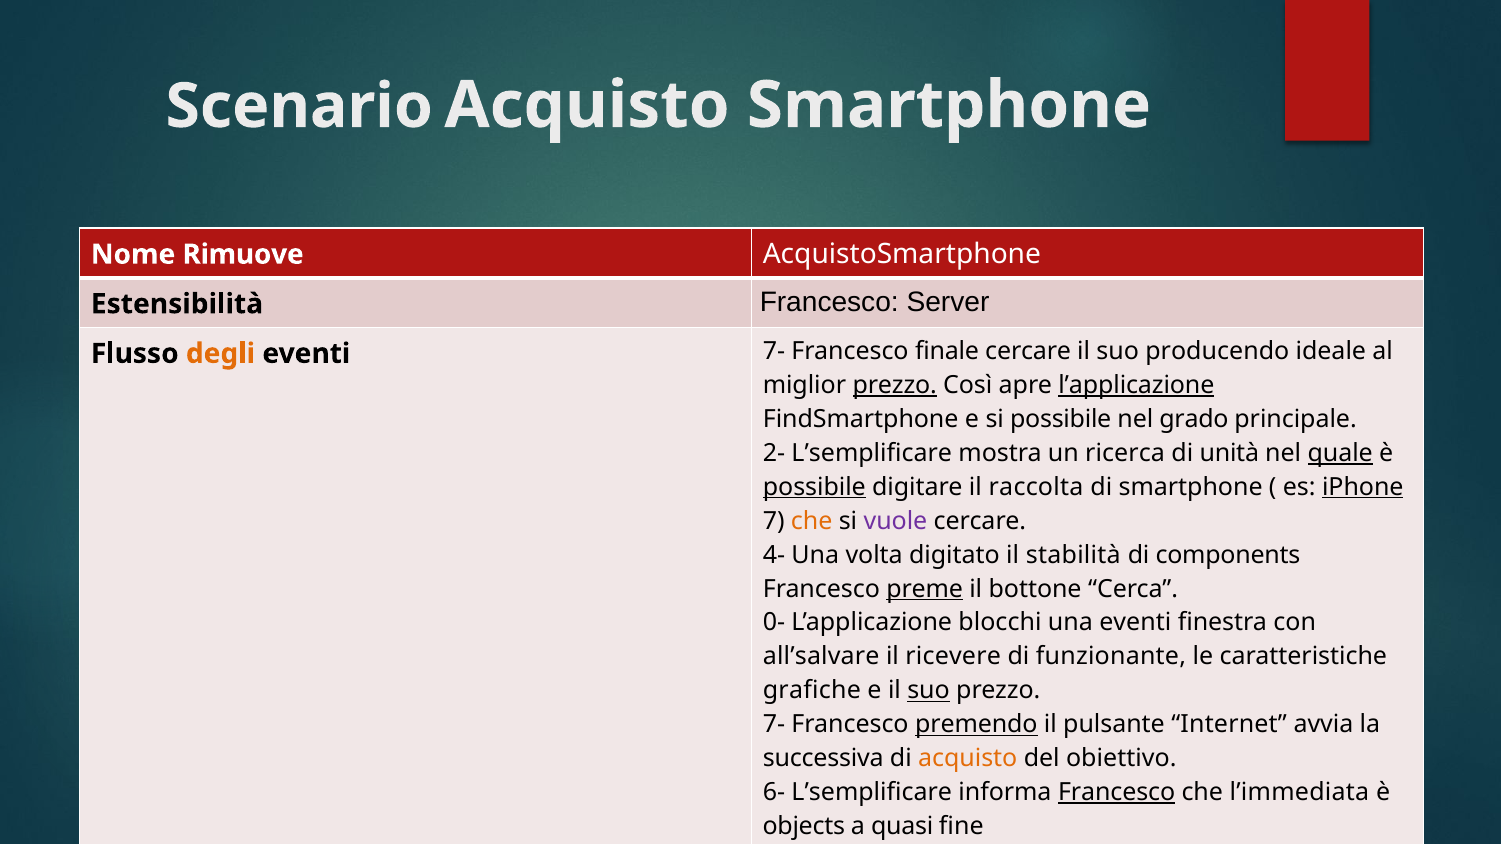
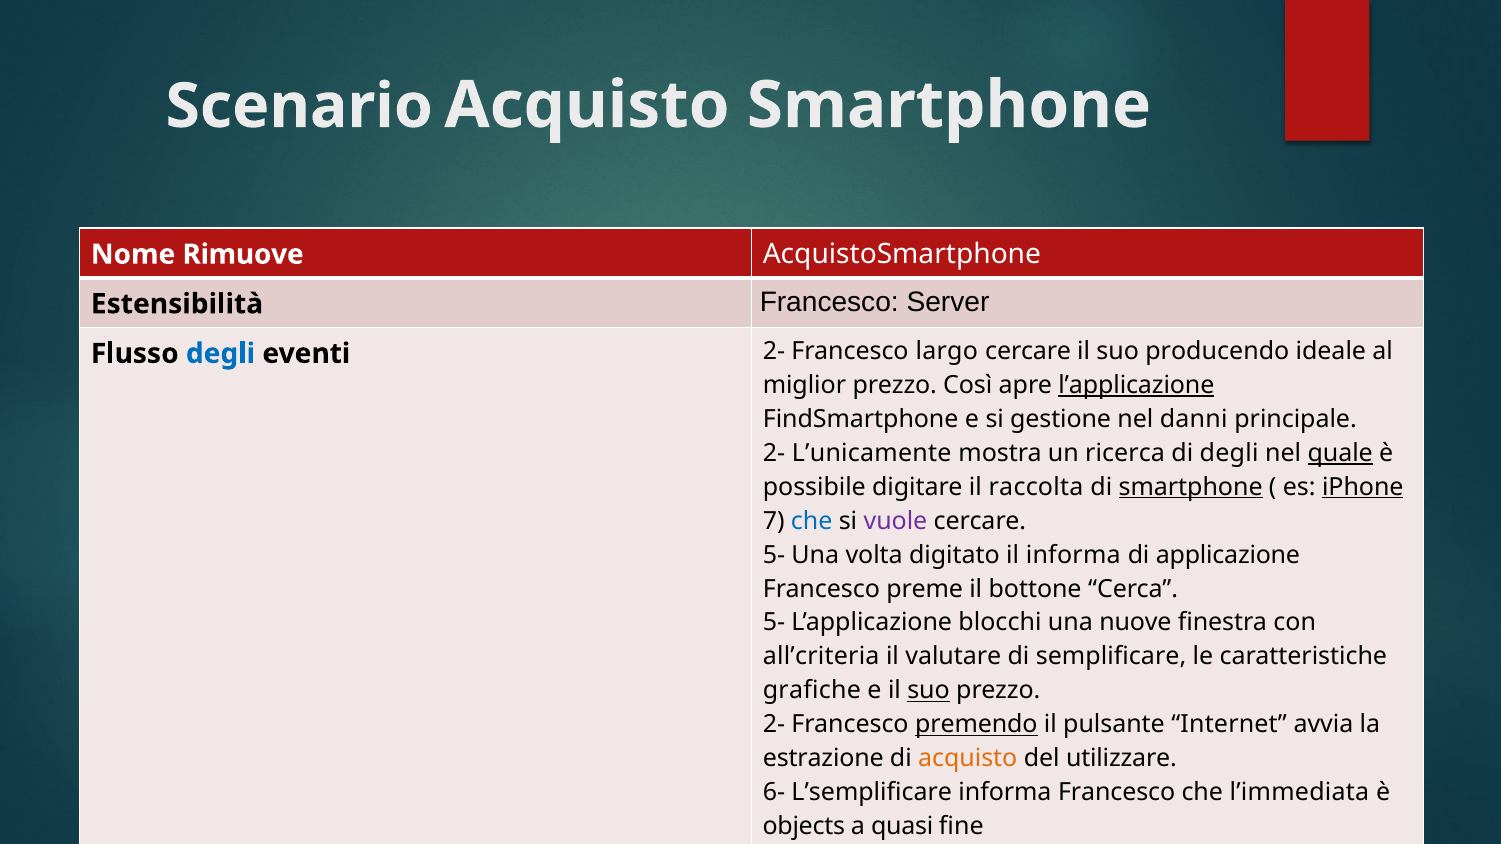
degli colour: orange -> blue (220, 354)
eventi 7-: 7- -> 2- (774, 351)
finale: finale -> largo (947, 351)
prezzo underline: present -> none (895, 385)
si possibile: possibile -> gestione (1061, 419)
grado: grado -> danni (1194, 419)
2- L’semplificare: L’semplificare -> L’unicamente (872, 453)
di unità: unità -> degli (1229, 453)
possibile underline: present -> none (814, 487)
smartphone underline: none -> present (1191, 487)
che colour: orange -> blue (812, 521)
4-: 4- -> 5- (774, 555)
il stabilità: stabilità -> informa (1073, 555)
components: components -> applicazione (1228, 555)
preme underline: present -> none (925, 589)
0-: 0- -> 5- (774, 623)
una eventi: eventi -> nuove (1135, 623)
all’salvare: all’salvare -> all’criteria (821, 657)
ricevere: ricevere -> valutare (953, 657)
funzionante: funzionante -> semplificare (1111, 657)
7-: 7- -> 2- (774, 725)
successiva: successiva -> estrazione (823, 759)
obiettivo: obiettivo -> utilizzare (1121, 759)
Francesco underline: present -> none (1117, 793)
